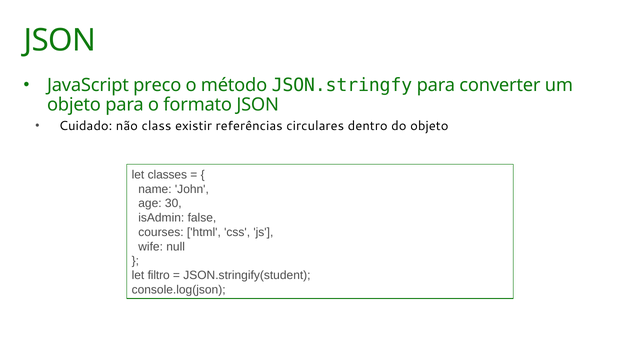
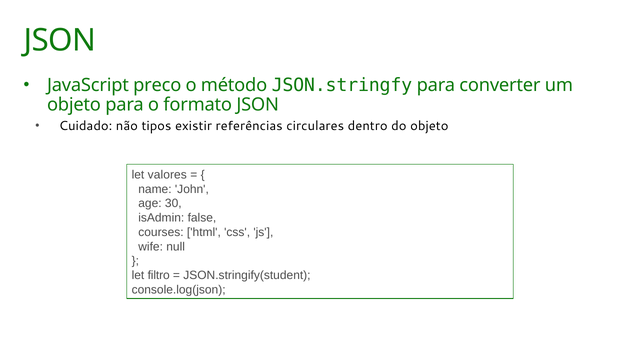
class: class -> tipos (156, 126)
classes: classes -> valores (167, 175)
